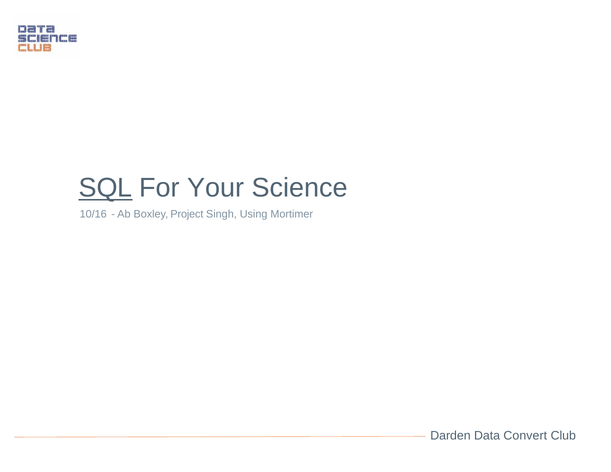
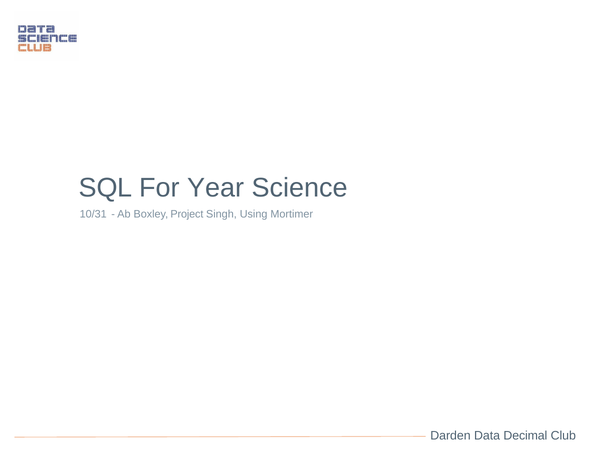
SQL underline: present -> none (106, 188)
Your: Your -> Year (216, 188)
10/16: 10/16 -> 10/31 (93, 214)
Convert: Convert -> Decimal (525, 436)
